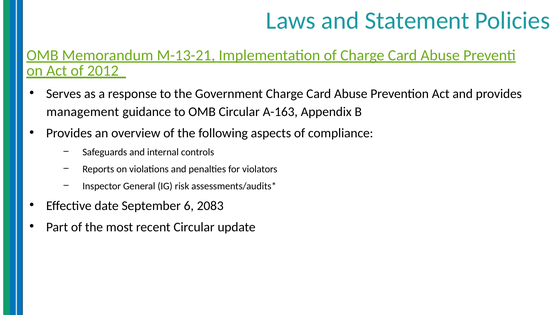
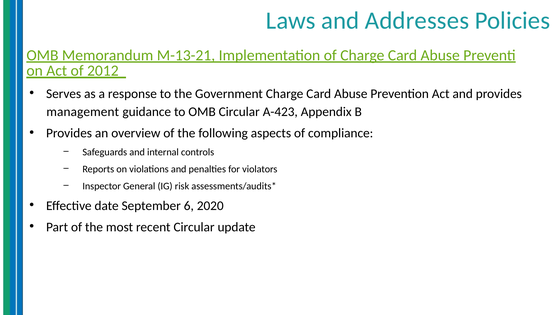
Statement: Statement -> Addresses (417, 21)
A-163: A-163 -> A-423 (280, 112)
2083: 2083 -> 2020 (210, 206)
